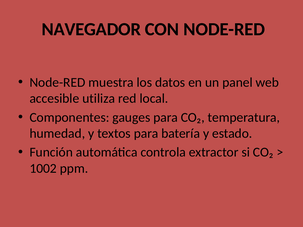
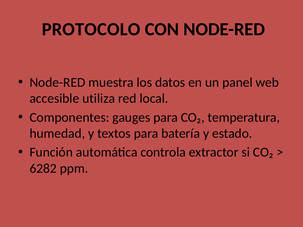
NAVEGADOR: NAVEGADOR -> PROTOCOLO (91, 29)
1002: 1002 -> 6282 (43, 169)
